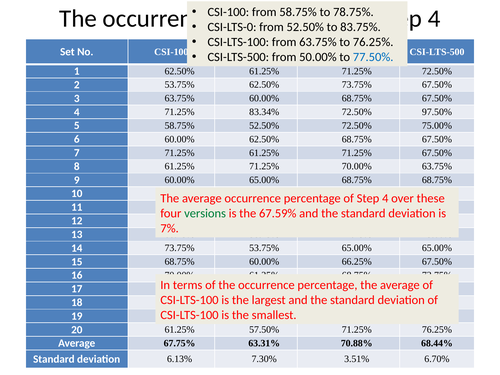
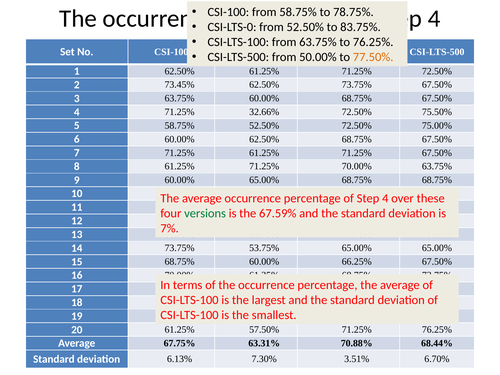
77.50% colour: blue -> orange (373, 57)
2 53.75%: 53.75% -> 73.45% (180, 85)
83.34%: 83.34% -> 32.66% (264, 112)
97.50%: 97.50% -> 75.50% (437, 112)
